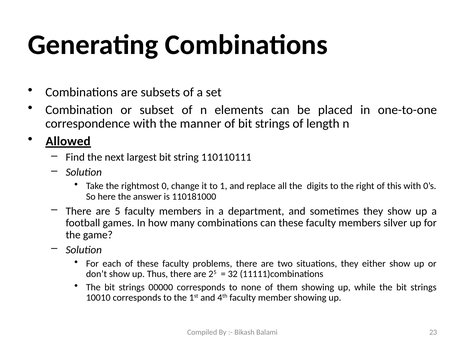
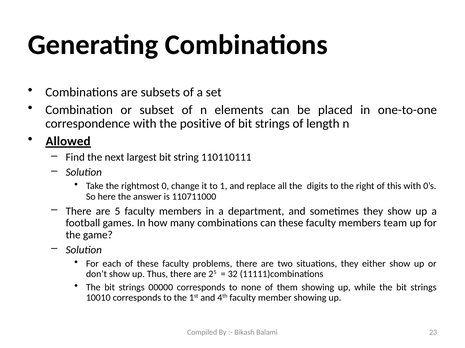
manner: manner -> positive (201, 124)
110181000: 110181000 -> 110711000 (194, 197)
silver: silver -> team (395, 223)
